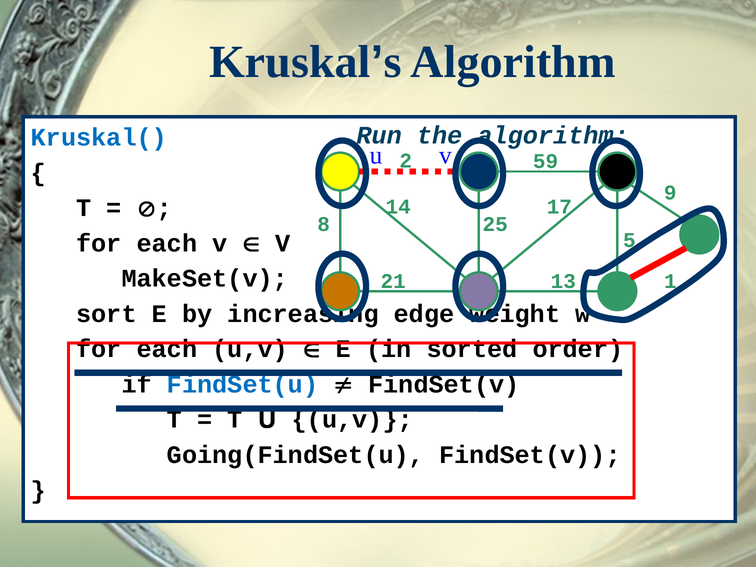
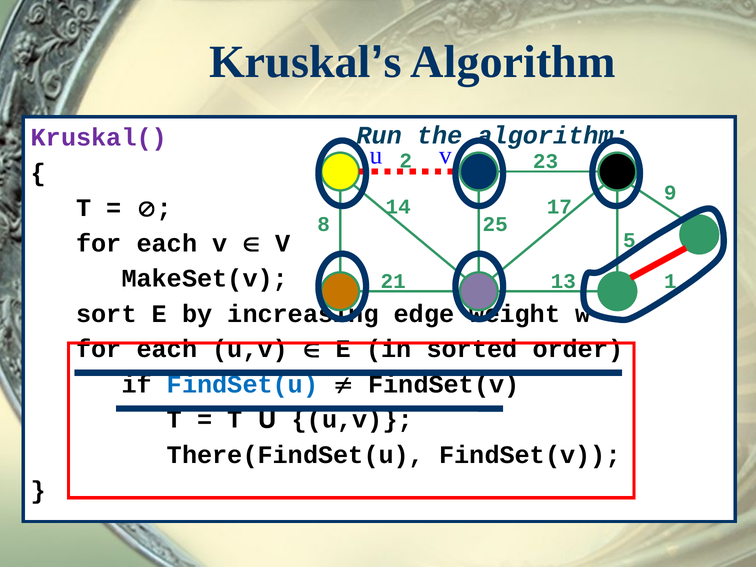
Kruskal( colour: blue -> purple (99, 137)
59: 59 -> 23 (546, 162)
Going(FindSet(u: Going(FindSet(u -> There(FindSet(u (295, 455)
